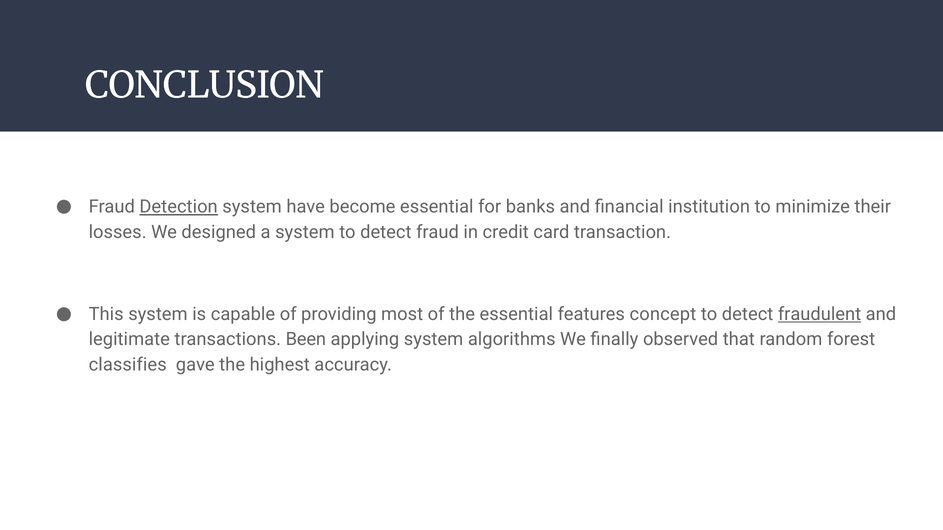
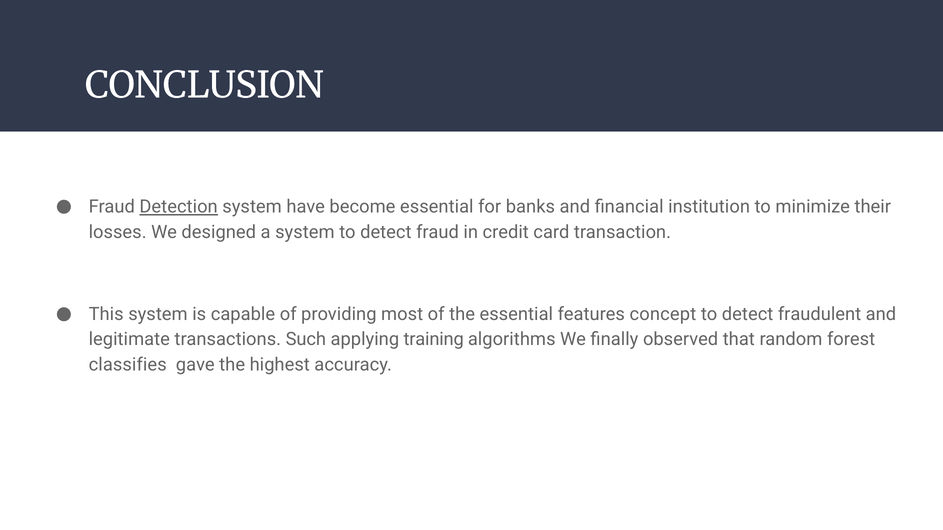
fraudulent underline: present -> none (820, 314)
Been: Been -> Such (306, 340)
applying system: system -> training (434, 340)
